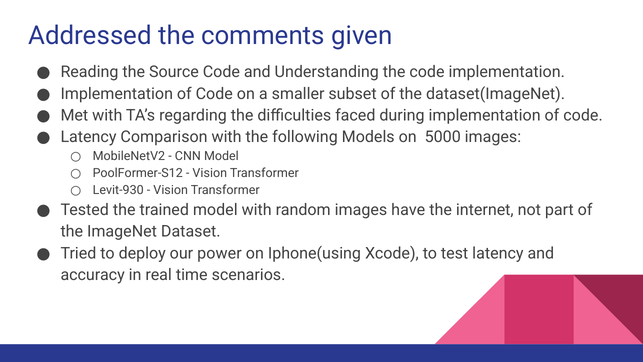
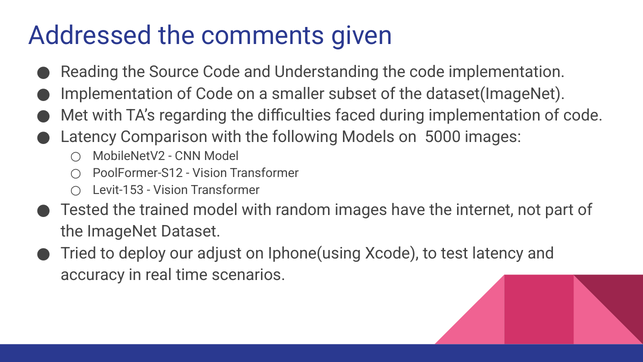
Levit-930: Levit-930 -> Levit-153 (118, 190)
power: power -> adjust (219, 253)
